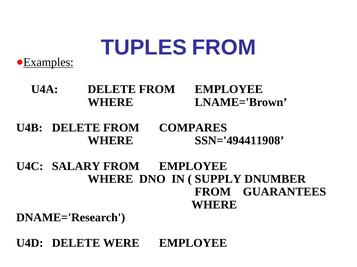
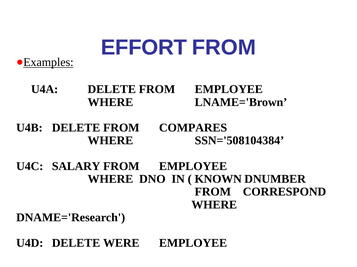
TUPLES: TUPLES -> EFFORT (144, 48)
SSN='494411908: SSN='494411908 -> SSN='508104384 (239, 141)
SUPPLY: SUPPLY -> KNOWN (218, 179)
GUARANTEES: GUARANTEES -> CORRESPOND (284, 192)
